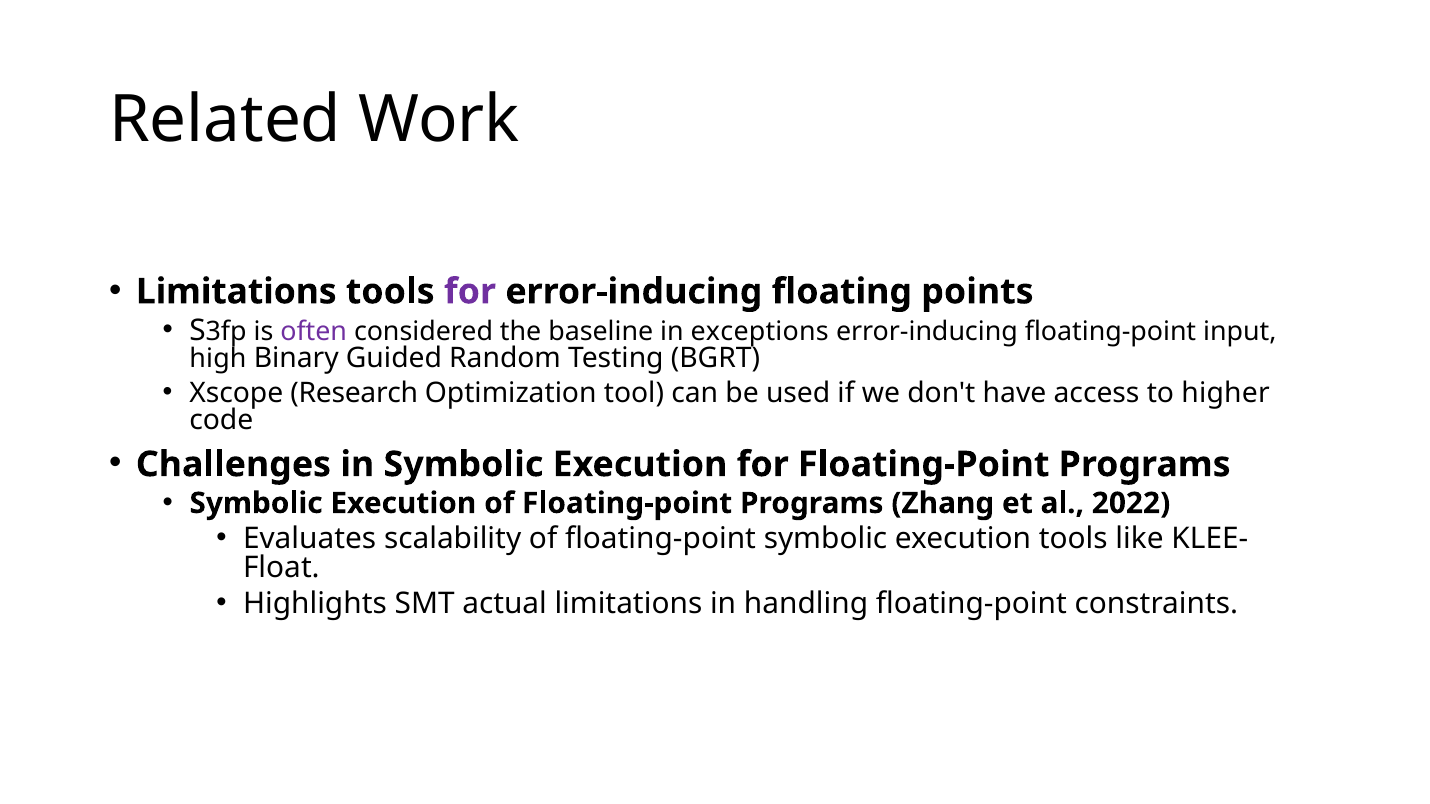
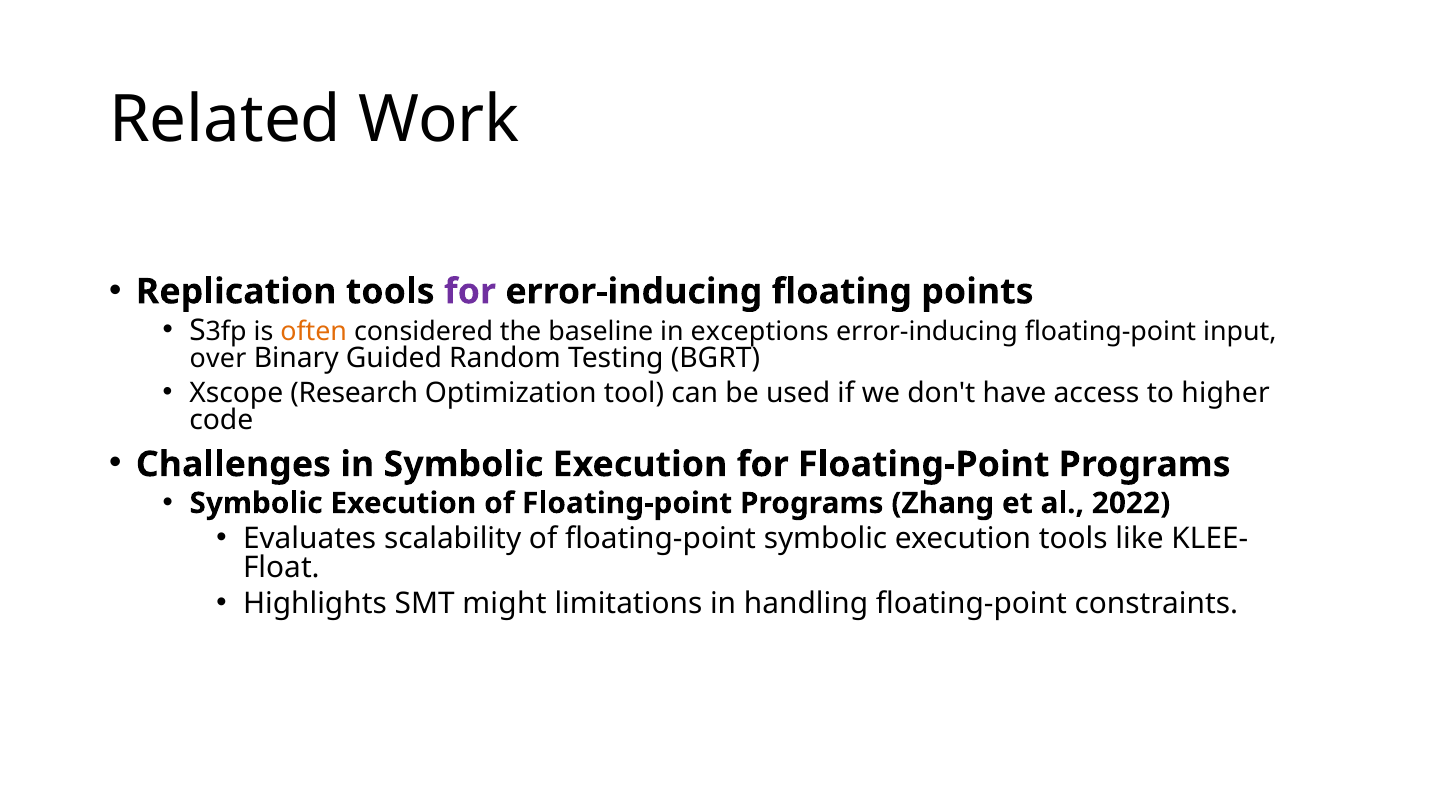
Limitations: Limitations -> Replication (236, 292)
often colour: purple -> orange (314, 332)
high: high -> over (218, 359)
actual: actual -> might (504, 604)
